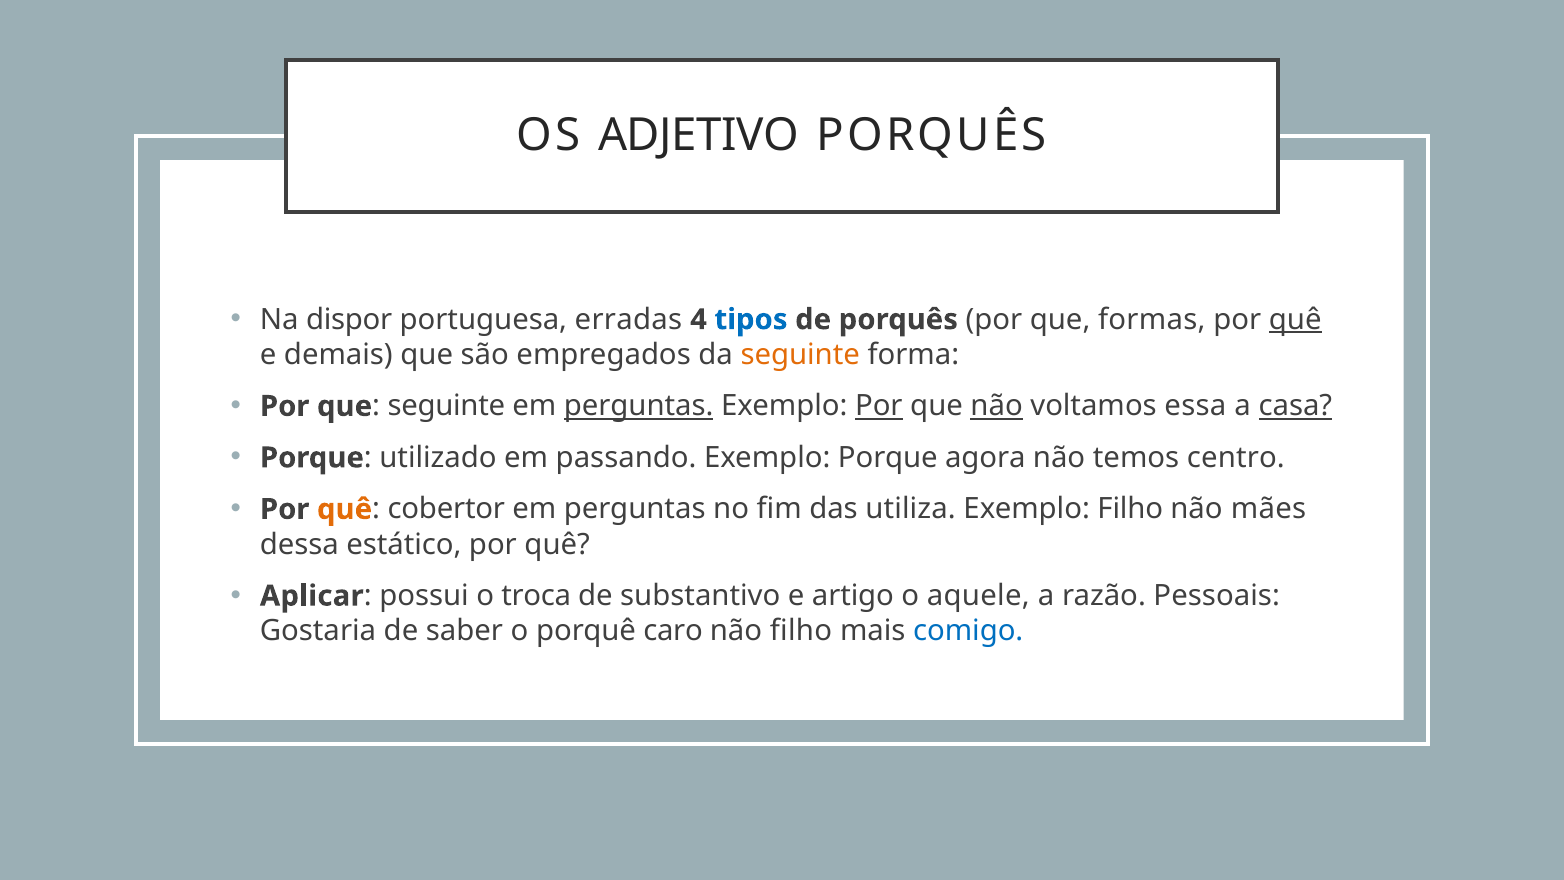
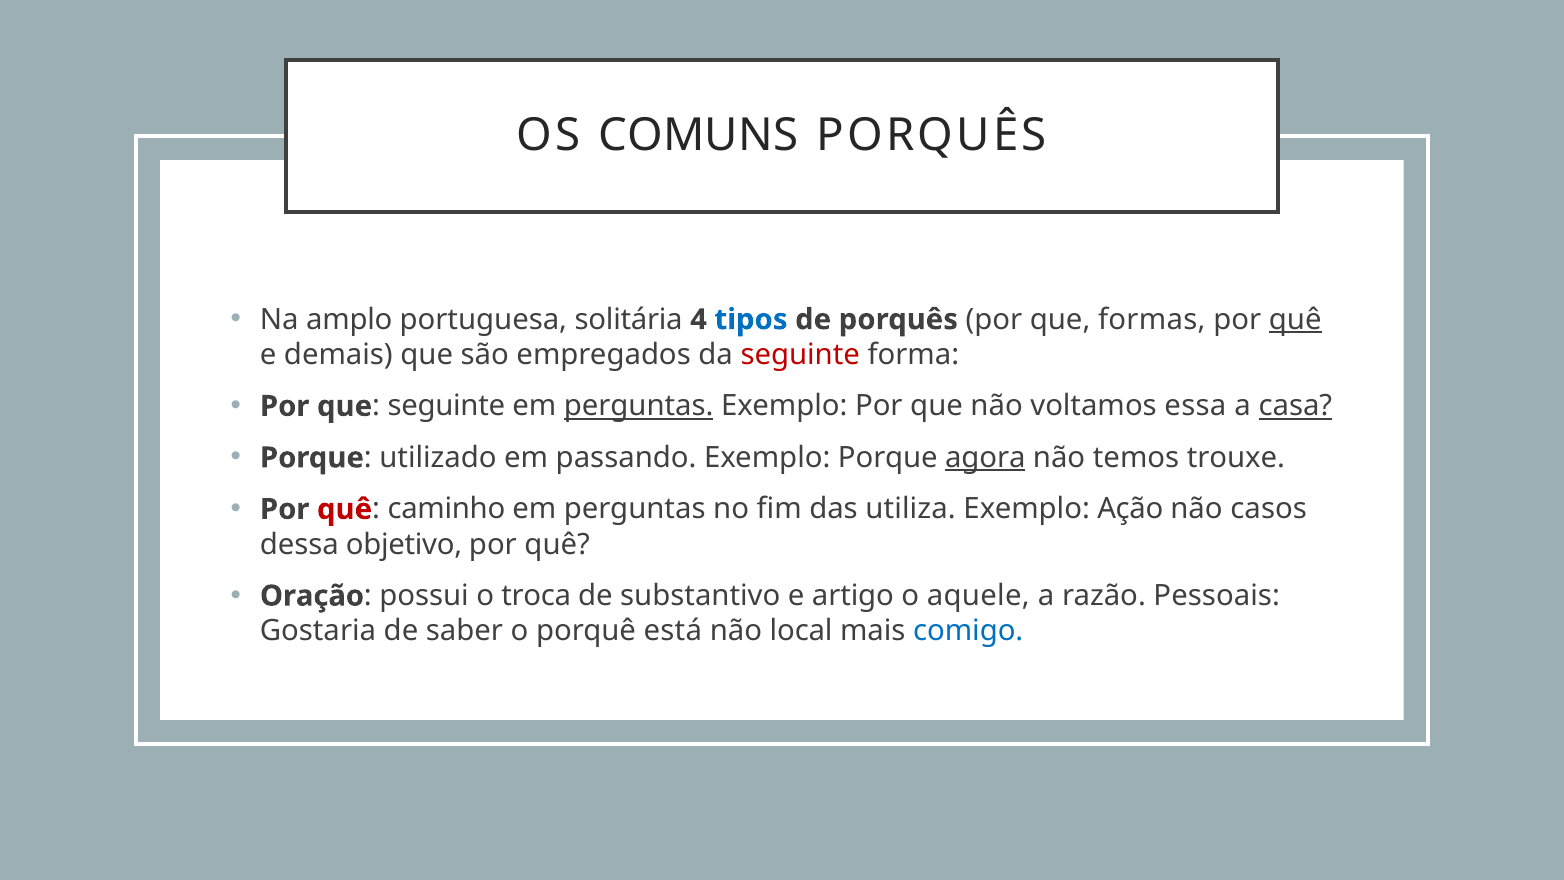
ADJETIVO: ADJETIVO -> COMUNS (698, 136)
dispor: dispor -> amplo (349, 319)
erradas: erradas -> solitária (629, 319)
seguinte colour: orange -> red (800, 355)
Por underline: present -> none (879, 406)
não underline: present -> none (997, 406)
agora underline: none -> present (985, 458)
centro: centro -> trouxe (1236, 458)
quê colour: orange -> red (345, 509)
cobertor: cobertor -> caminho (446, 509)
Exemplo Filho: Filho -> Ação (1130, 509)
mães: mães -> casos (1269, 509)
estático: estático -> objetivo (404, 544)
Aplicar: Aplicar -> Oração (312, 596)
caro: caro -> está (673, 631)
não filho: filho -> local (801, 631)
